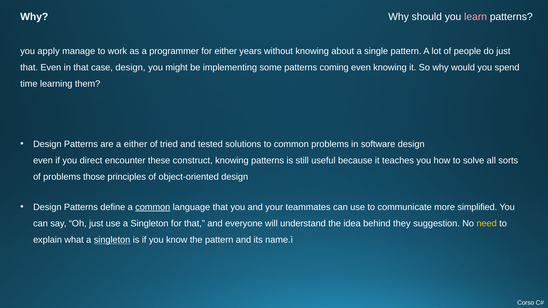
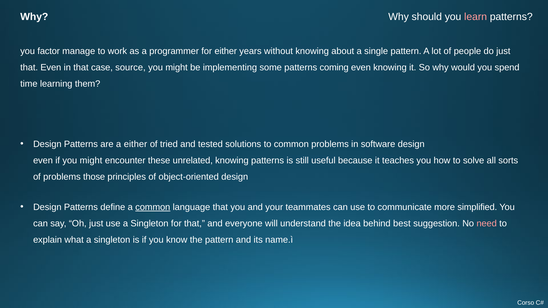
apply: apply -> factor (49, 51)
case design: design -> source (130, 68)
if you direct: direct -> might (91, 161)
construct: construct -> unrelated (193, 161)
they: they -> best (402, 224)
need colour: yellow -> pink (487, 224)
singleton underline: present -> none (112, 240)
